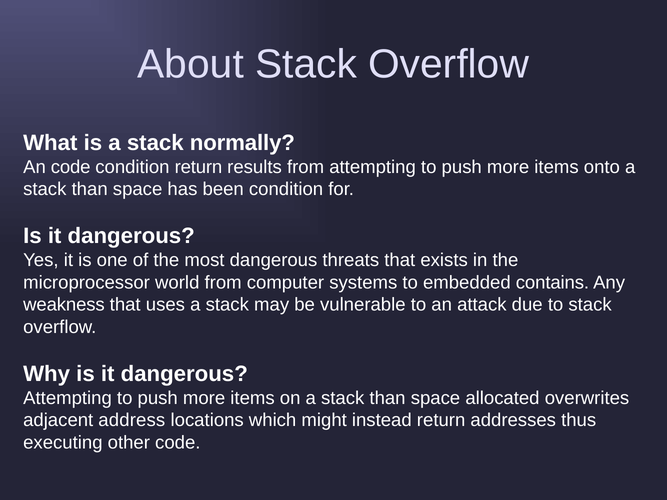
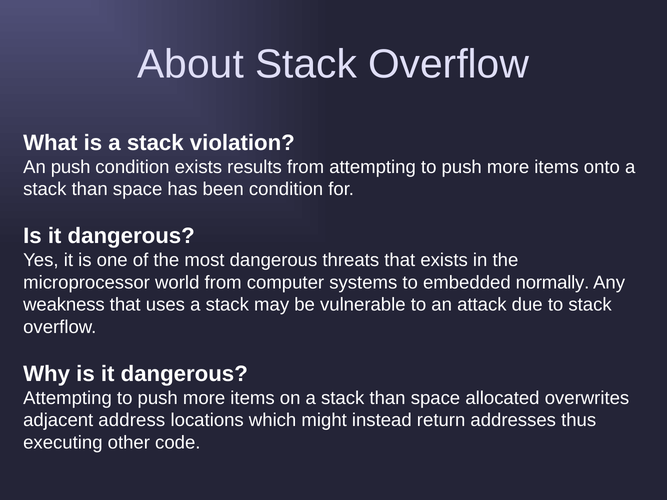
normally: normally -> violation (242, 143)
An code: code -> push (71, 167)
condition return: return -> exists (198, 167)
contains: contains -> normally (552, 283)
